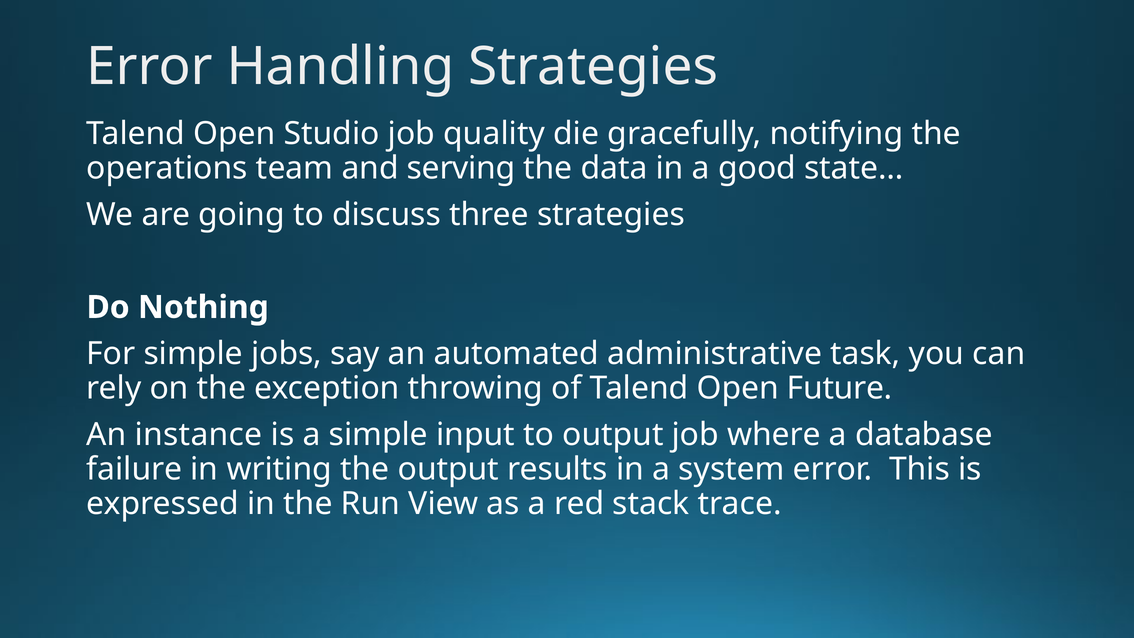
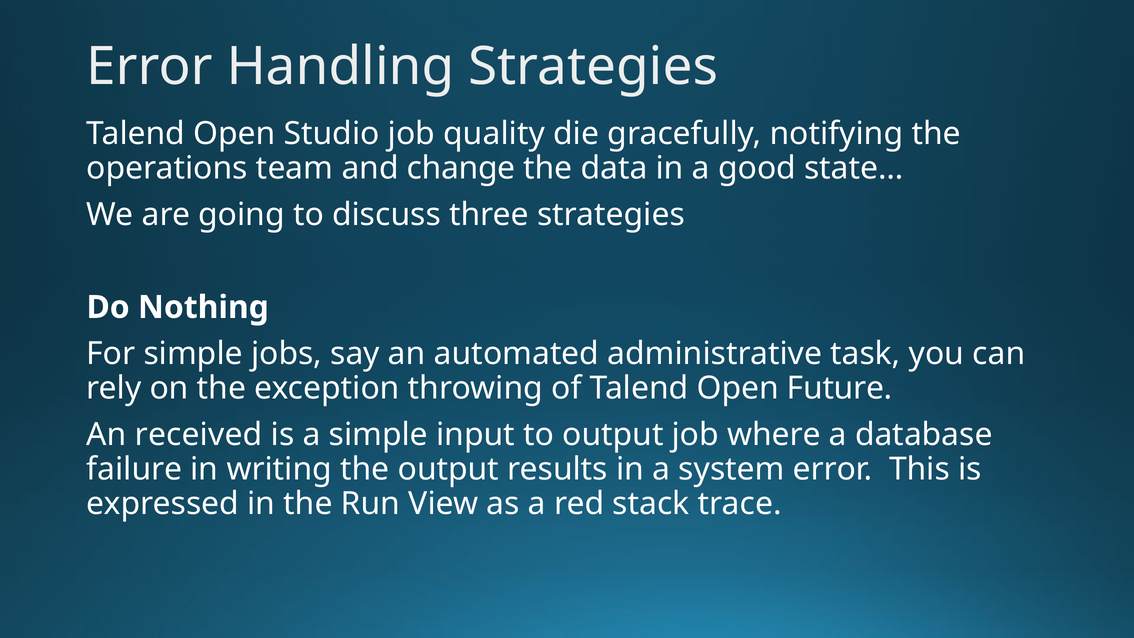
serving: serving -> change (461, 168)
instance: instance -> received (199, 434)
